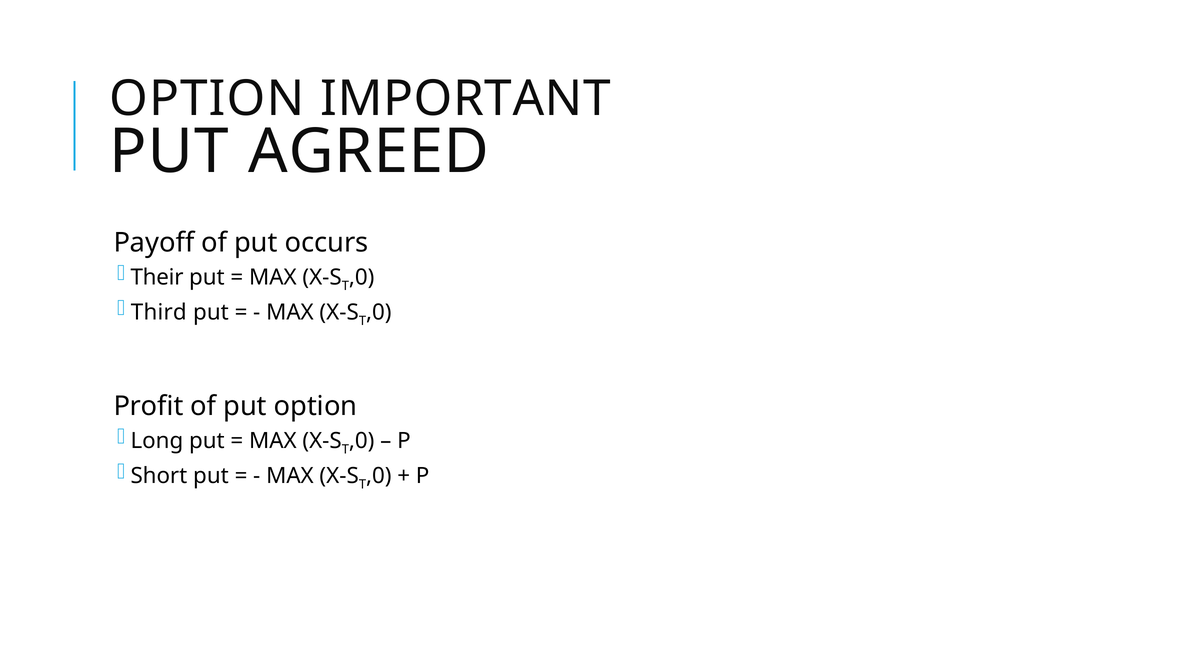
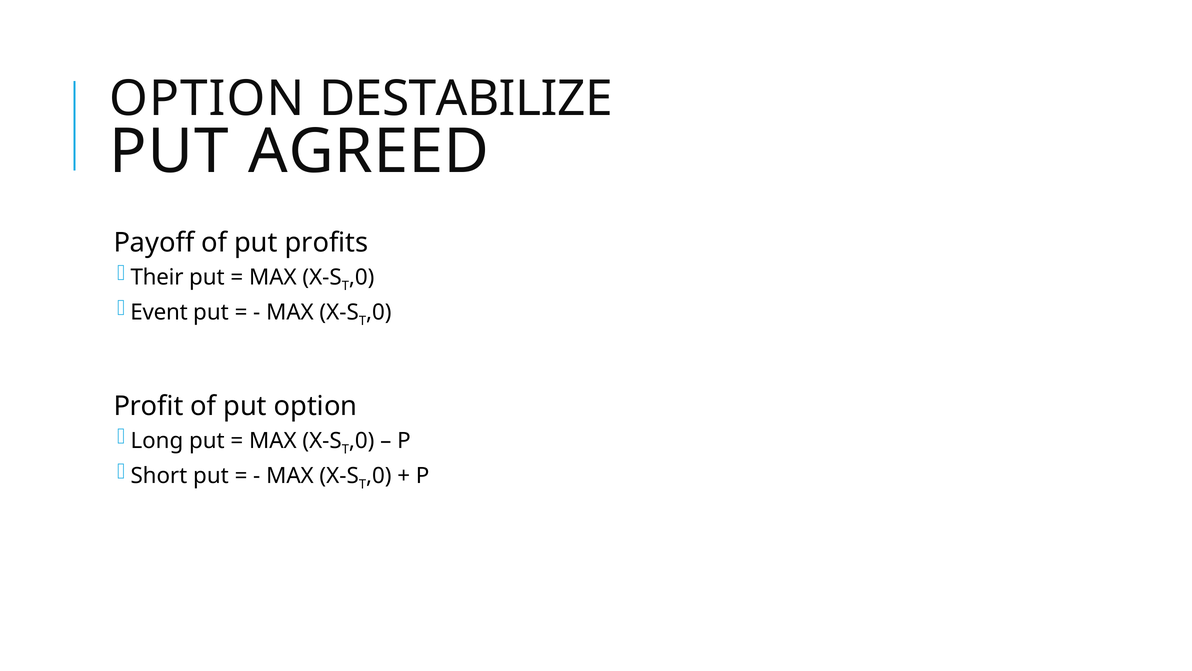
IMPORTANT: IMPORTANT -> DESTABILIZE (466, 99)
occurs: occurs -> profits (327, 243)
Third: Third -> Event (159, 312)
